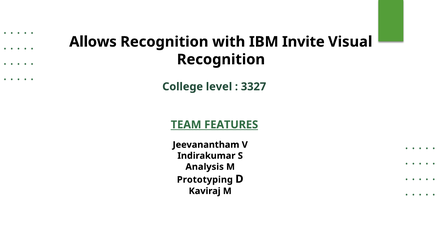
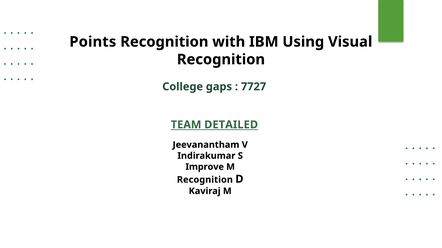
Allows: Allows -> Points (93, 42)
Invite: Invite -> Using (303, 42)
level: level -> gaps (219, 87)
3327: 3327 -> 7727 (254, 87)
FEATURES: FEATURES -> DETAILED (231, 125)
Analysis: Analysis -> Improve (205, 167)
Prototyping: Prototyping -> Recognition (205, 180)
